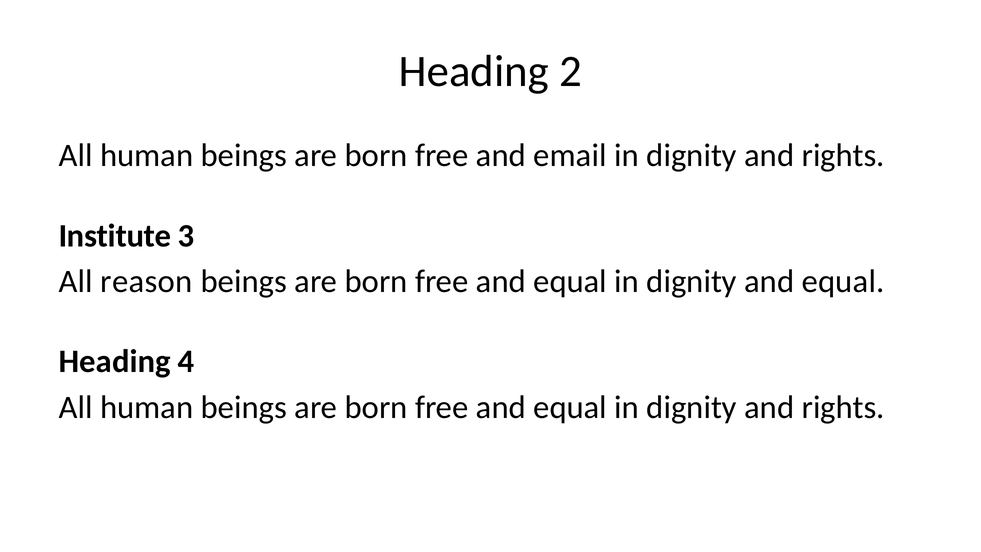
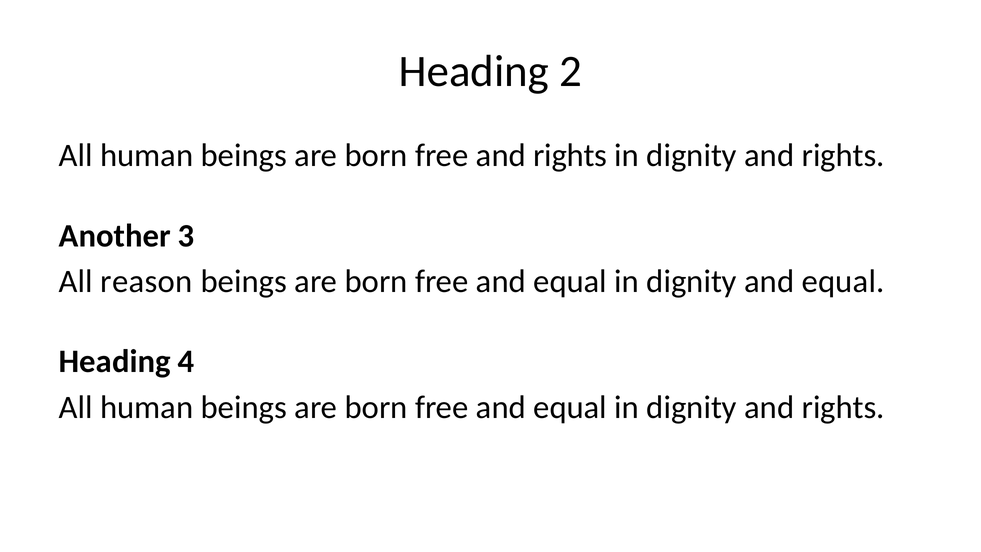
free and email: email -> rights (570, 156)
Institute: Institute -> Another (115, 236)
